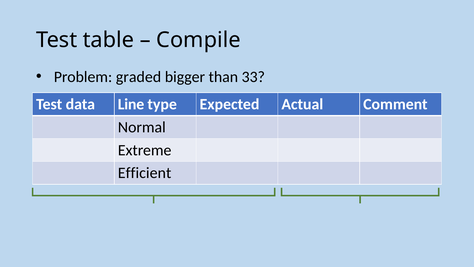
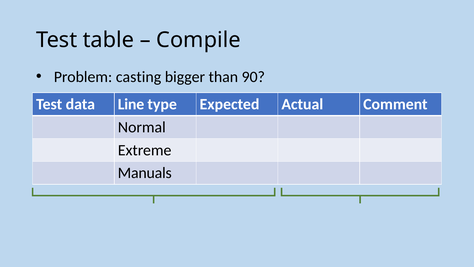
graded: graded -> casting (139, 77)
33: 33 -> 90 (253, 77)
Efficient: Efficient -> Manuals (145, 173)
